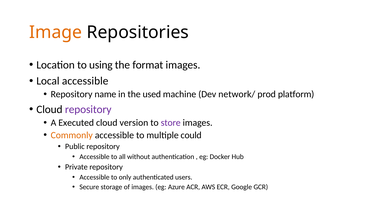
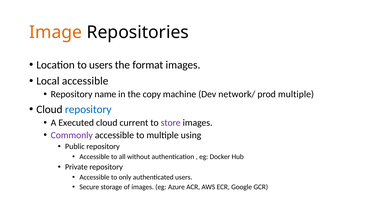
to using: using -> users (101, 65)
used: used -> copy (152, 94)
prod platform: platform -> multiple (296, 94)
repository colour: purple -> blue (88, 109)
version: version -> current (134, 122)
Commonly colour: orange -> purple (72, 135)
could: could -> using (191, 135)
